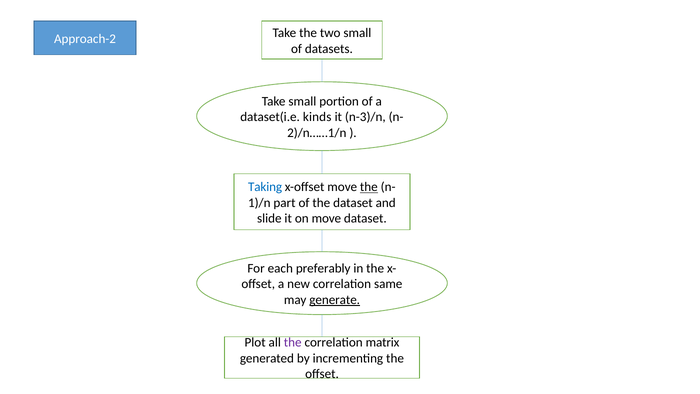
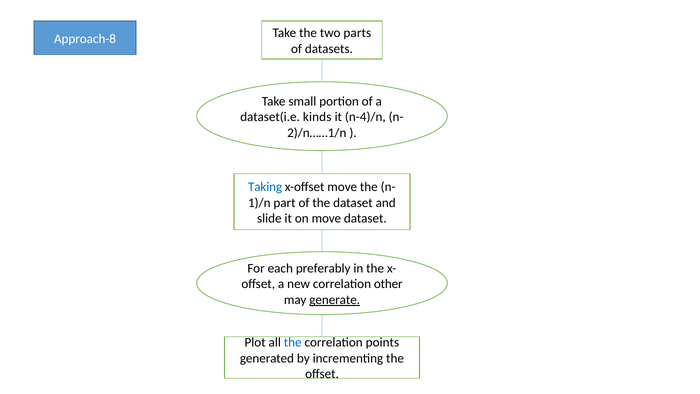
Approach-2: Approach-2 -> Approach-8 (85, 39)
two small: small -> parts (357, 33)
n-3)/n: n-3)/n -> n-4)/n (365, 117)
the underline: present -> none (369, 187)
same: same -> other (388, 284)
the colour: purple -> blue (293, 342)
matrix: matrix -> points (382, 342)
